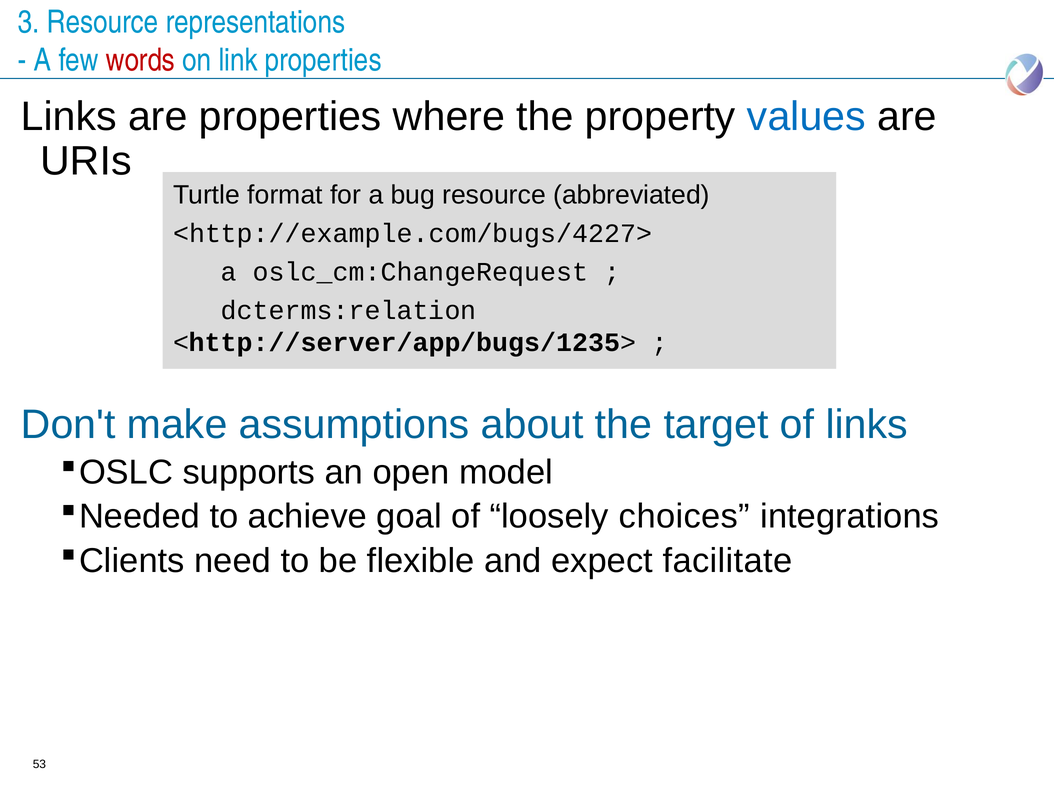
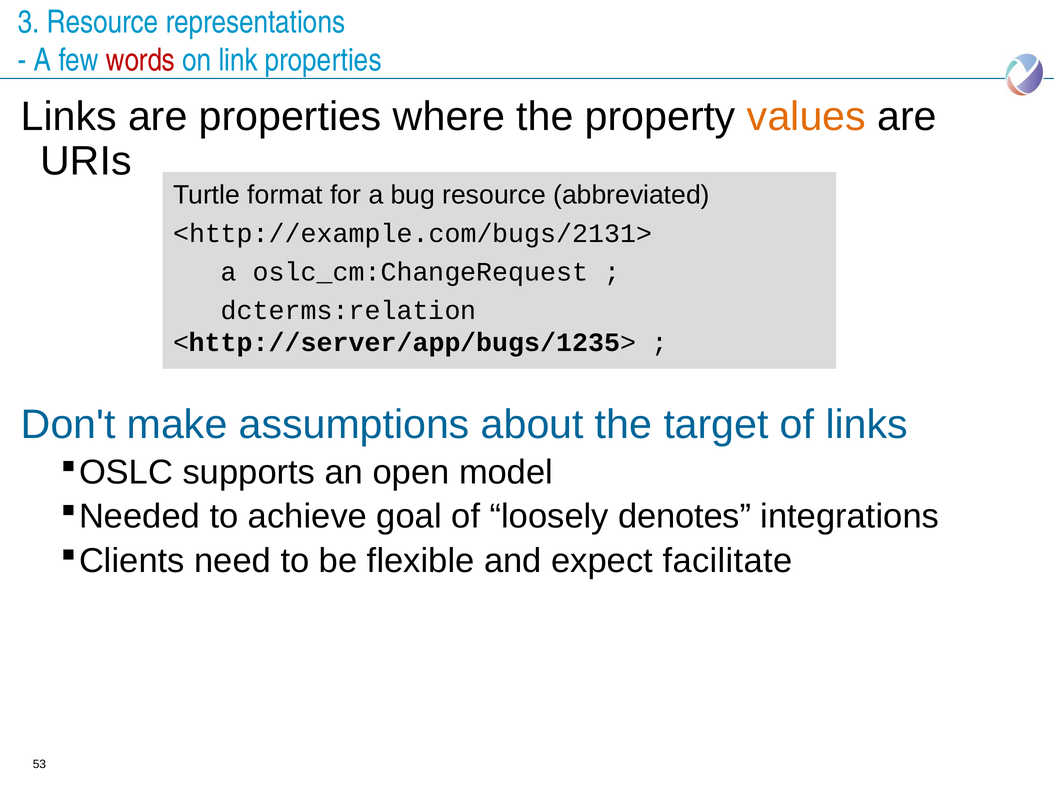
values colour: blue -> orange (806, 117)
<http://example.com/bugs/4227>: <http://example.com/bugs/4227> -> <http://example.com/bugs/2131> (413, 234)
choices: choices -> denotes (685, 517)
